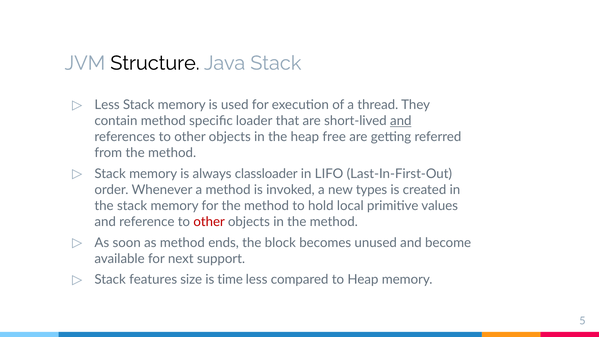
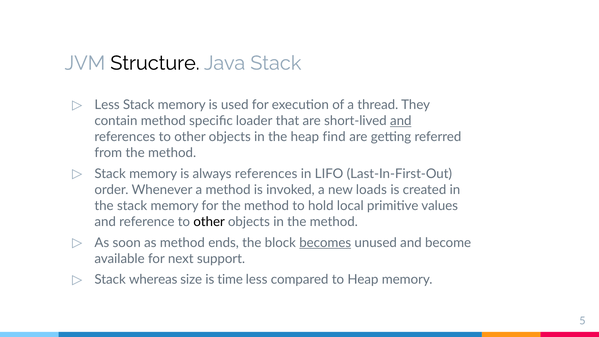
free: free -> find (334, 137)
always classloader: classloader -> references (266, 174)
types: types -> loads (371, 190)
other colour: red -> black (209, 222)
becomes underline: none -> present (325, 243)
features: features -> whereas (153, 280)
